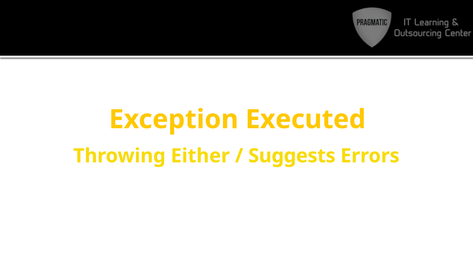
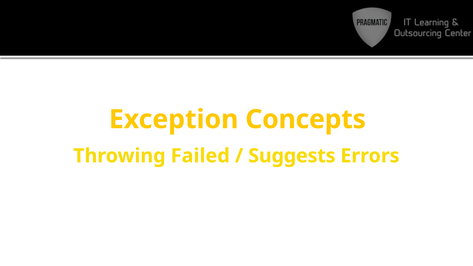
Executed: Executed -> Concepts (306, 119)
Either: Either -> Failed (200, 156)
